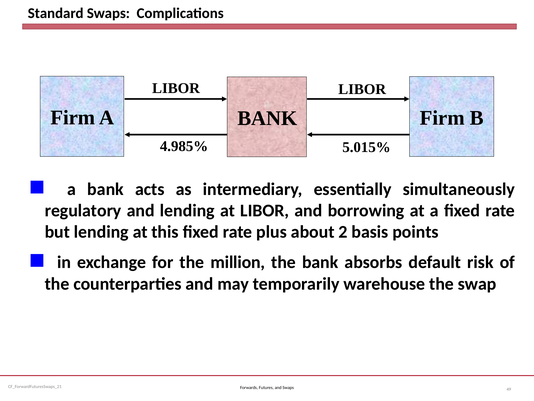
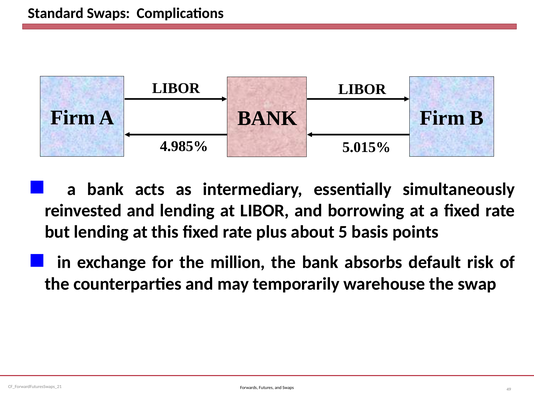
regulatory: regulatory -> reinvested (83, 210)
2: 2 -> 5 (343, 232)
